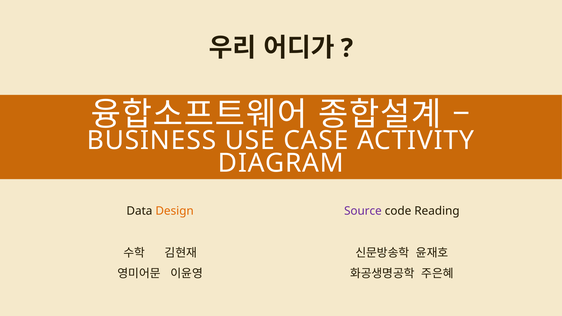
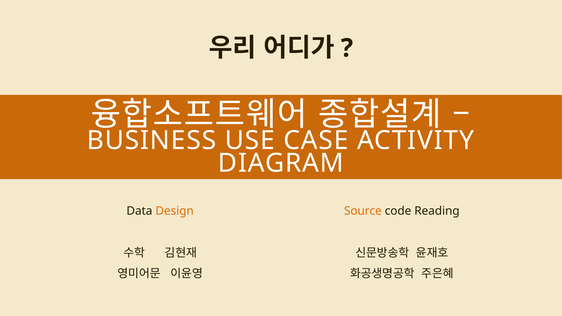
Source colour: purple -> orange (363, 211)
